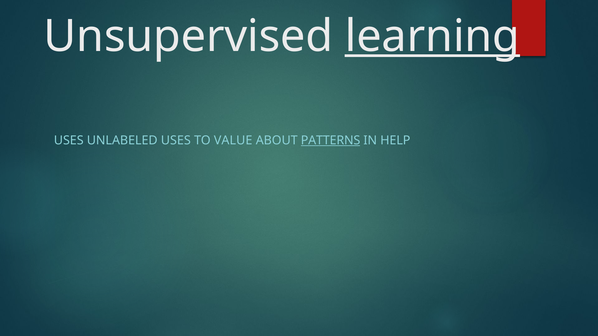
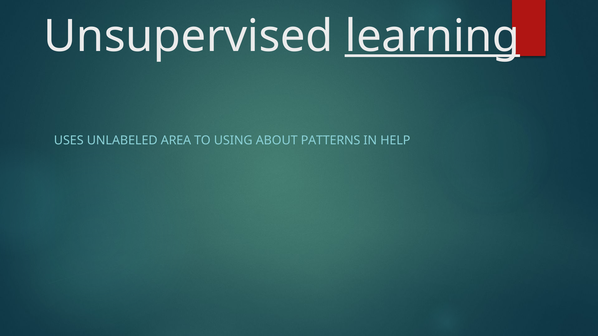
UNLABELED USES: USES -> AREA (176, 141)
VALUE: VALUE -> USING (233, 141)
PATTERNS underline: present -> none (331, 141)
